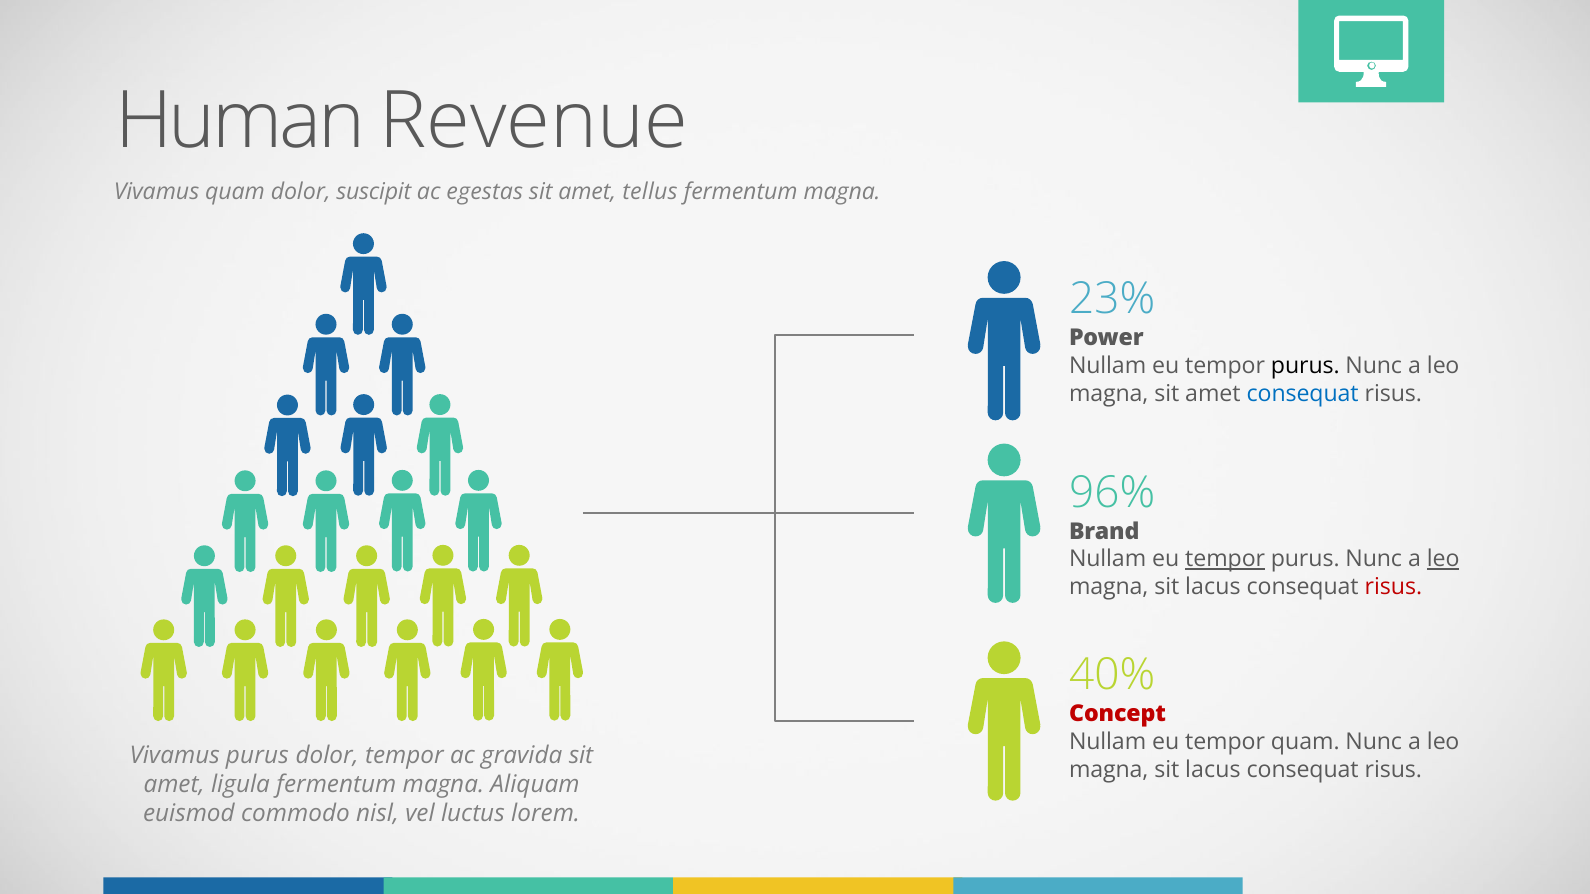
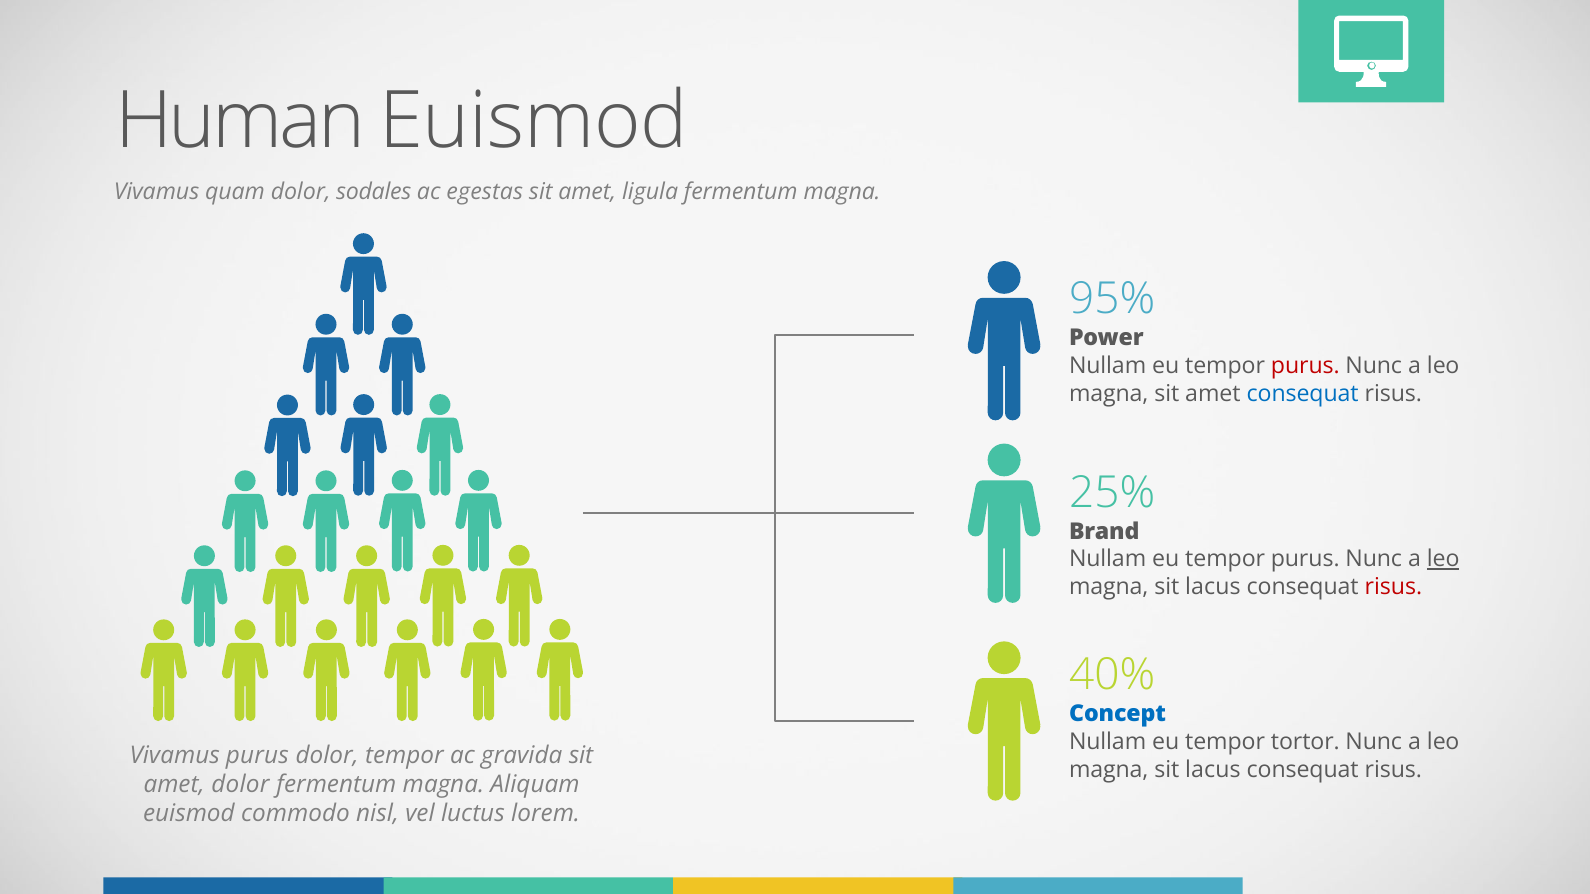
Human Revenue: Revenue -> Euismod (534, 122)
suscipit: suscipit -> sodales (374, 191)
tellus: tellus -> ligula (650, 191)
23%: 23% -> 95% (1112, 299)
purus colour: black -> red (1305, 366)
96%: 96% -> 25% (1112, 493)
tempor underline: present -> none (1225, 559)
Concept colour: red -> blue (1118, 714)
tempor quam: quam -> tortor (1305, 742)
amet ligula: ligula -> dolor (240, 785)
